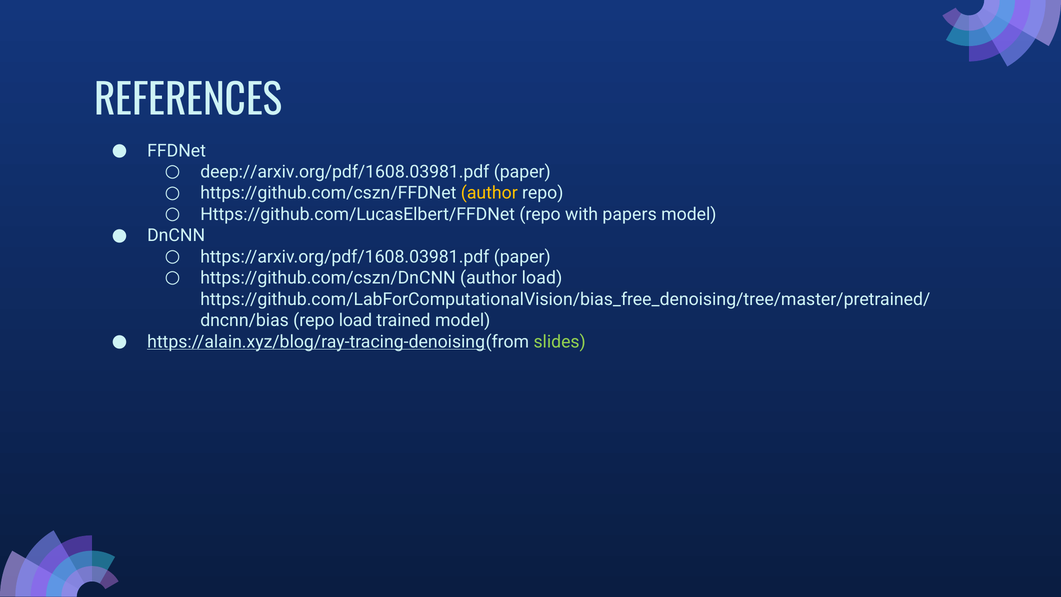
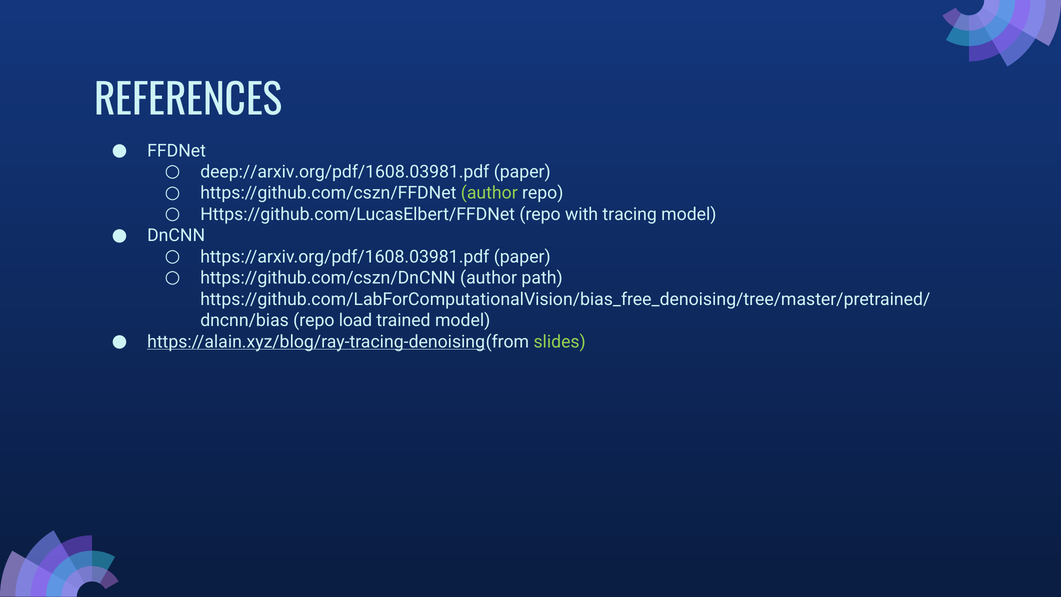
author colour: yellow -> light green (489, 193)
papers: papers -> tracing (630, 214)
author load: load -> path (542, 278)
